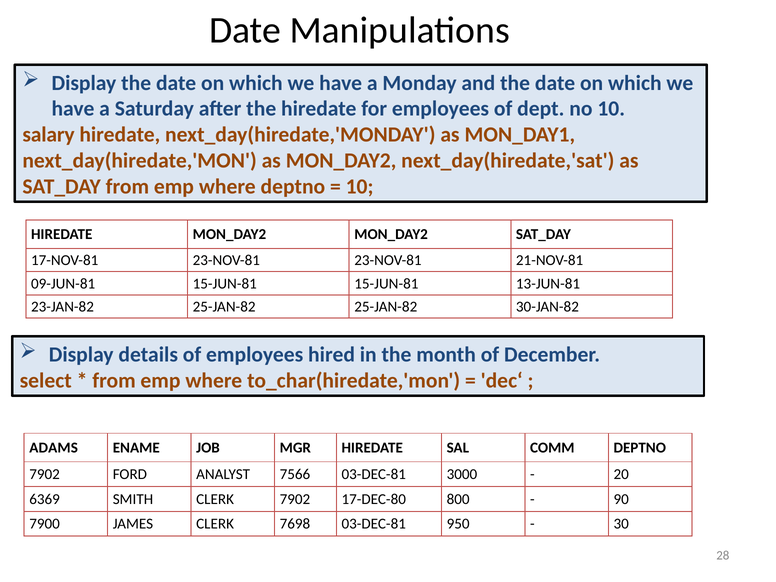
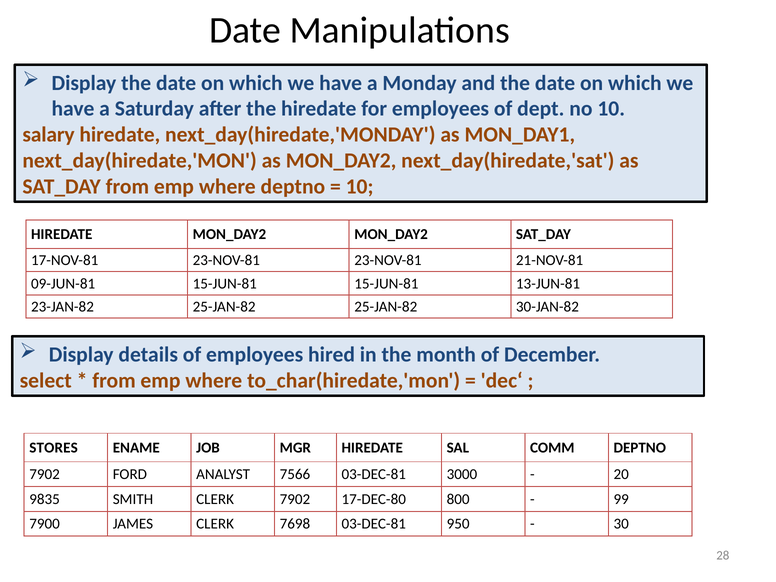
ADAMS: ADAMS -> STORES (54, 448)
6369: 6369 -> 9835 (45, 499)
90: 90 -> 99 (621, 499)
